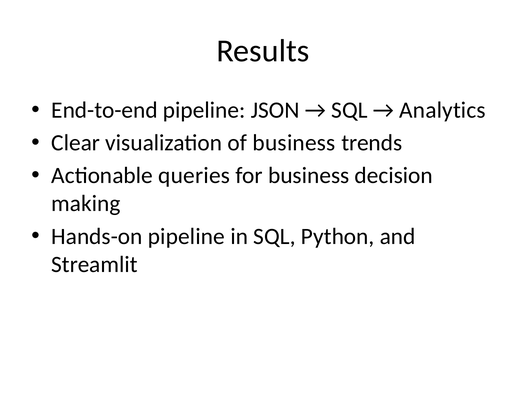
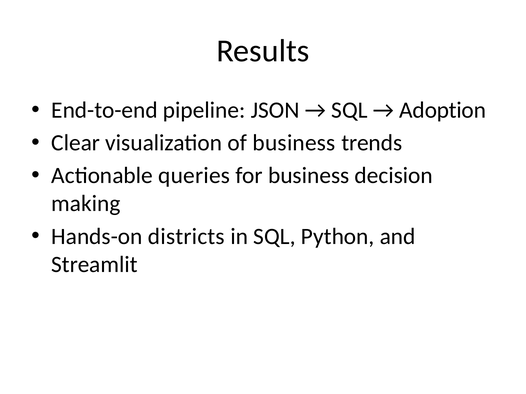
Analytics: Analytics -> Adoption (443, 110)
Hands-on pipeline: pipeline -> districts (186, 237)
